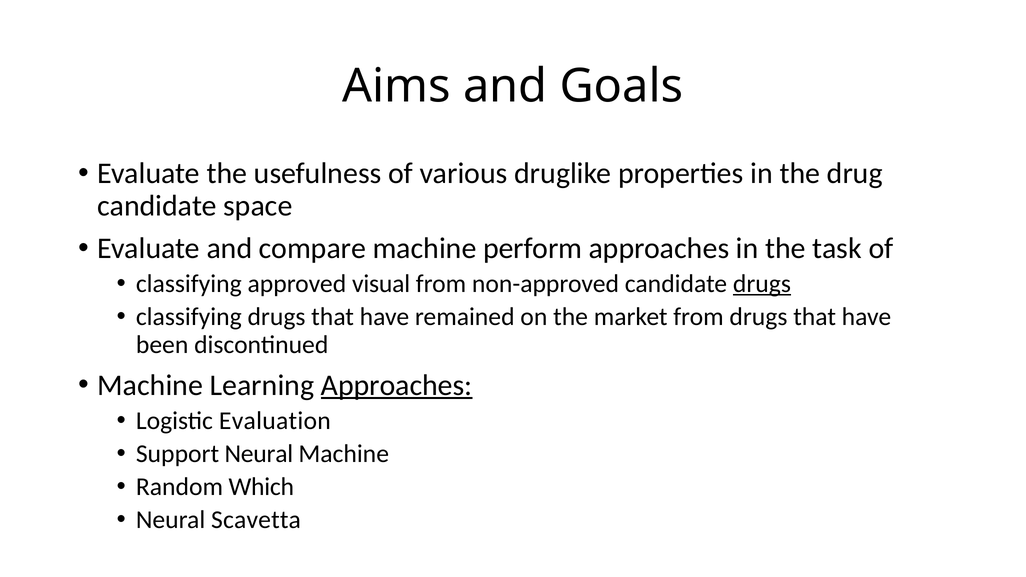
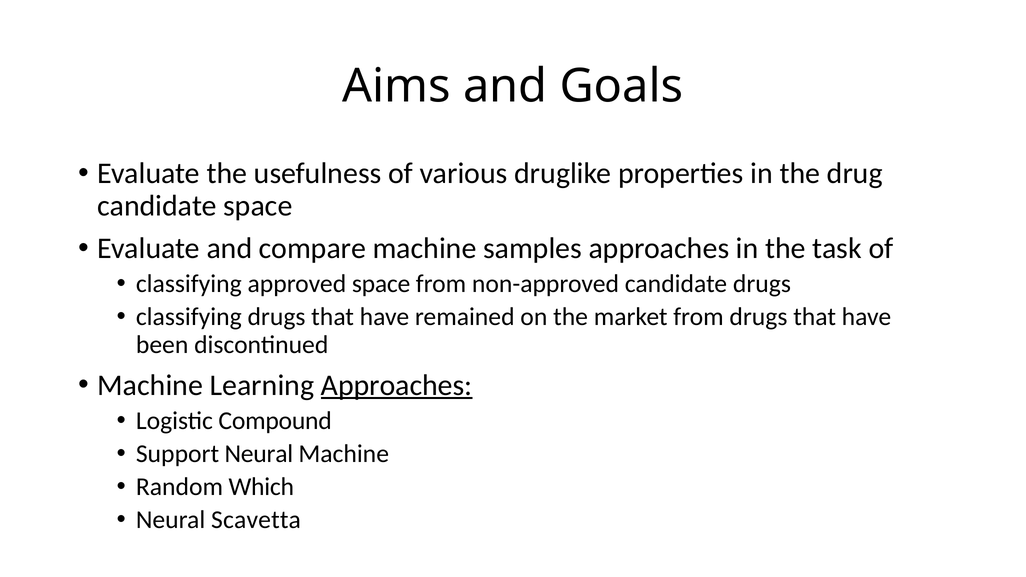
perform: perform -> samples (533, 249)
approved visual: visual -> space (381, 284)
drugs underline: present -> none (762, 284)
Evaluation: Evaluation -> Compound (275, 421)
